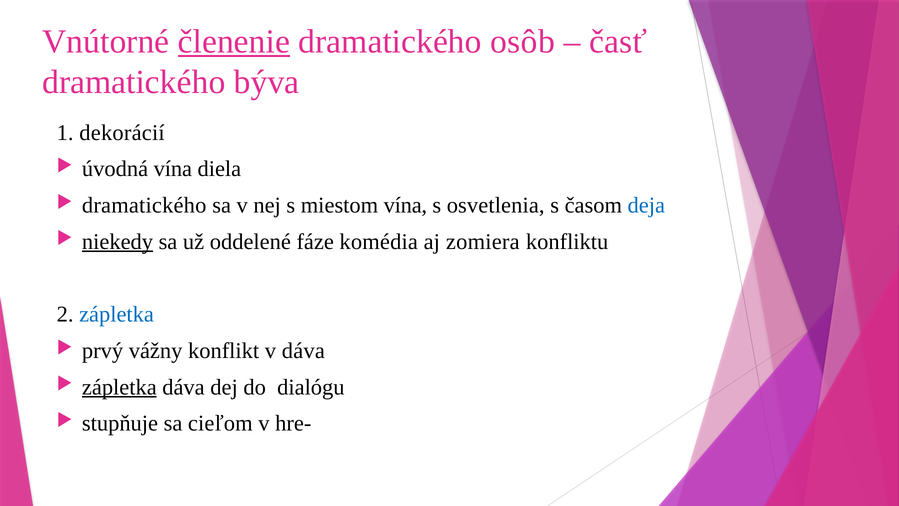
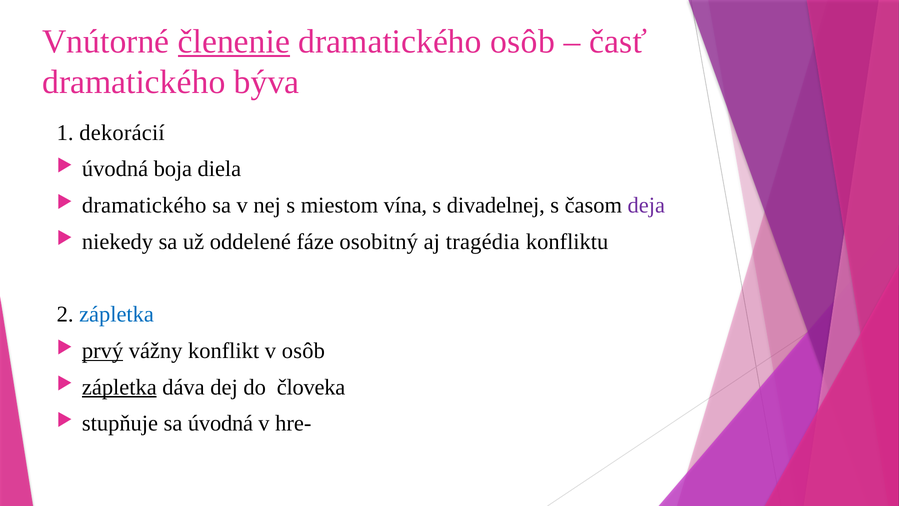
úvodná vína: vína -> boja (173, 169)
osvetlenia: osvetlenia -> divadelnej (496, 205)
deja colour: blue -> purple (646, 205)
niekedy underline: present -> none (118, 242)
komédia: komédia -> osobitný (379, 242)
zomiera: zomiera -> tragédia (483, 242)
prvý underline: none -> present (103, 351)
v dáva: dáva -> osôb (303, 351)
dialógu: dialógu -> človeka (311, 387)
sa cieľom: cieľom -> úvodná (221, 423)
